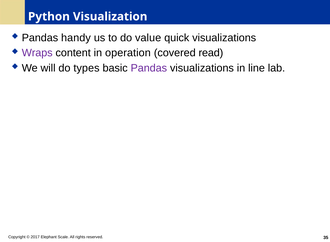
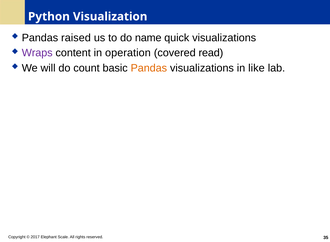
handy: handy -> raised (76, 38)
value: value -> name (148, 38)
types: types -> count (87, 68)
Pandas colour: purple -> orange (149, 68)
line: line -> like (256, 68)
